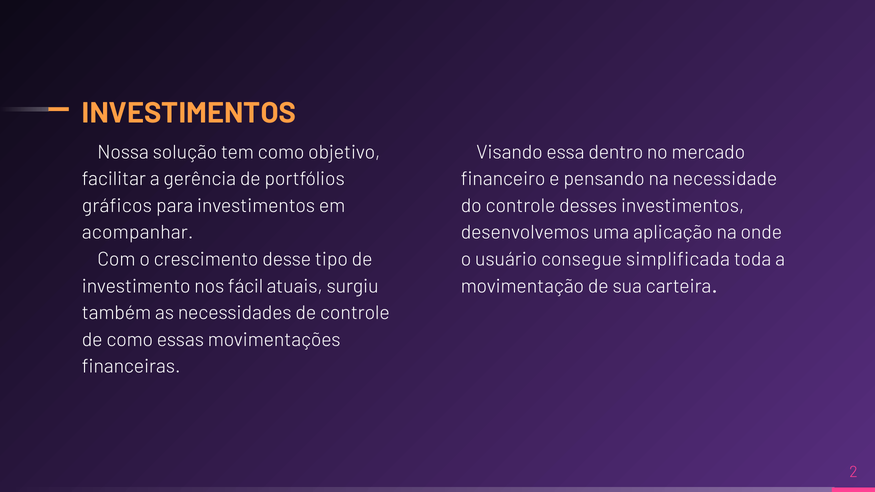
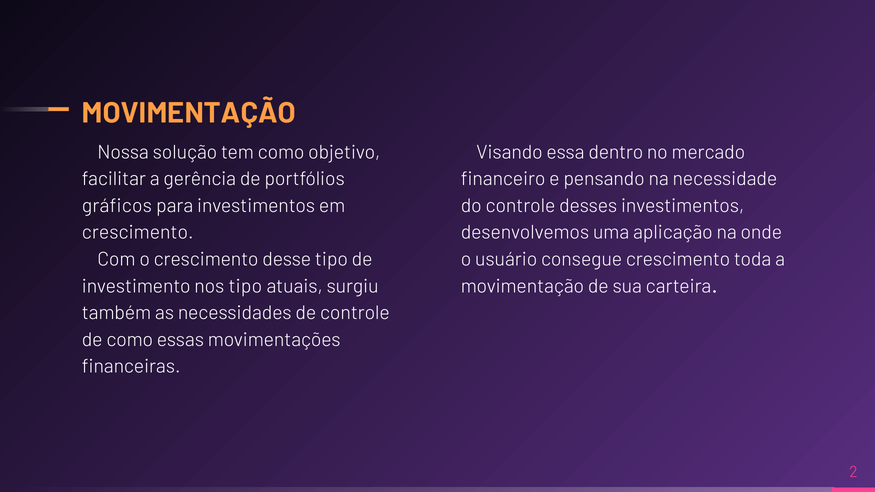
INVESTIMENTOS: INVESTIMENTOS -> MOVIMENTAÇÃO (189, 113)
acompanhar: acompanhar -> crescimento (138, 233)
consegue simplificada: simplificada -> crescimento (678, 259)
nos fácil: fácil -> tipo (245, 286)
